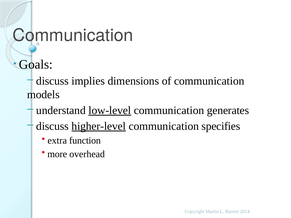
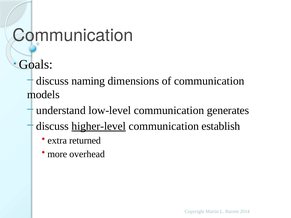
implies: implies -> naming (88, 81)
low-level underline: present -> none (110, 110)
specifies: specifies -> establish (221, 126)
function: function -> returned (85, 141)
